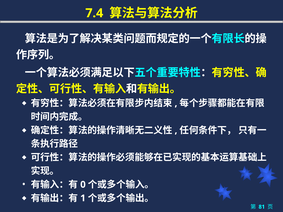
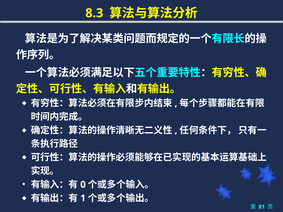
7.4: 7.4 -> 8.3 (94, 13)
